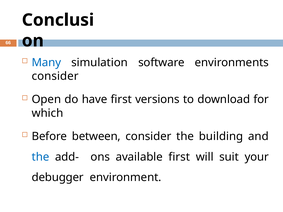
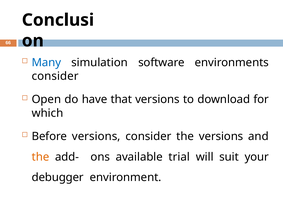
have first: first -> that (121, 100)
Before between: between -> versions (96, 137)
the building: building -> versions (221, 137)
the colour: blue -> orange (40, 157)
available first: first -> trial (179, 157)
